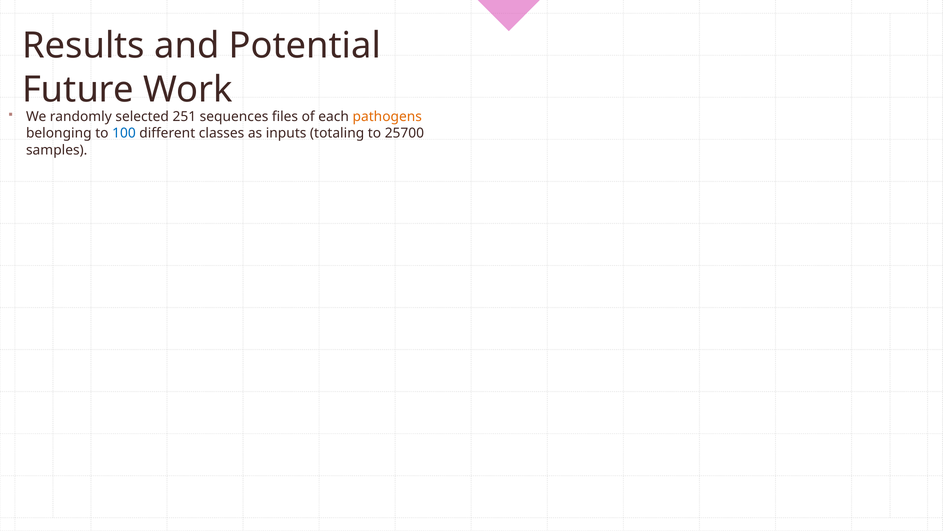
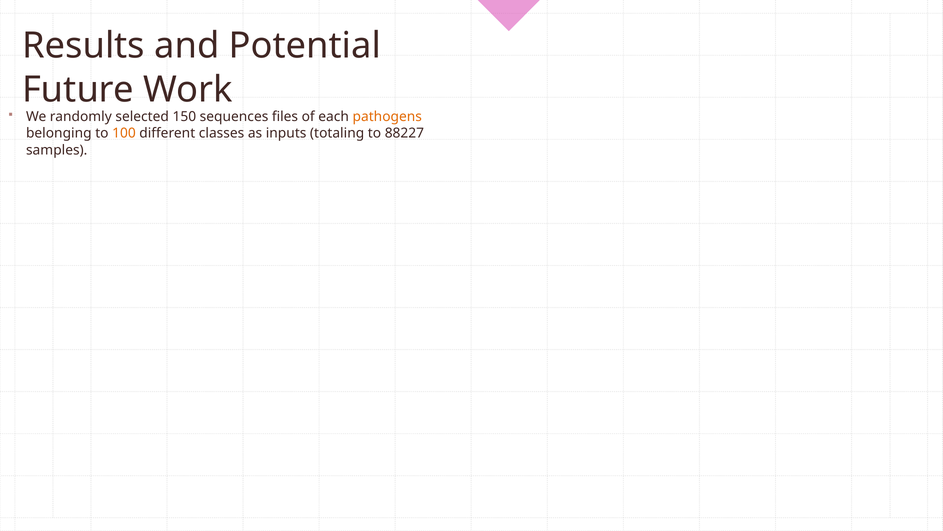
251: 251 -> 150 (184, 117)
100 colour: blue -> orange (124, 133)
25700: 25700 -> 88227 (404, 133)
